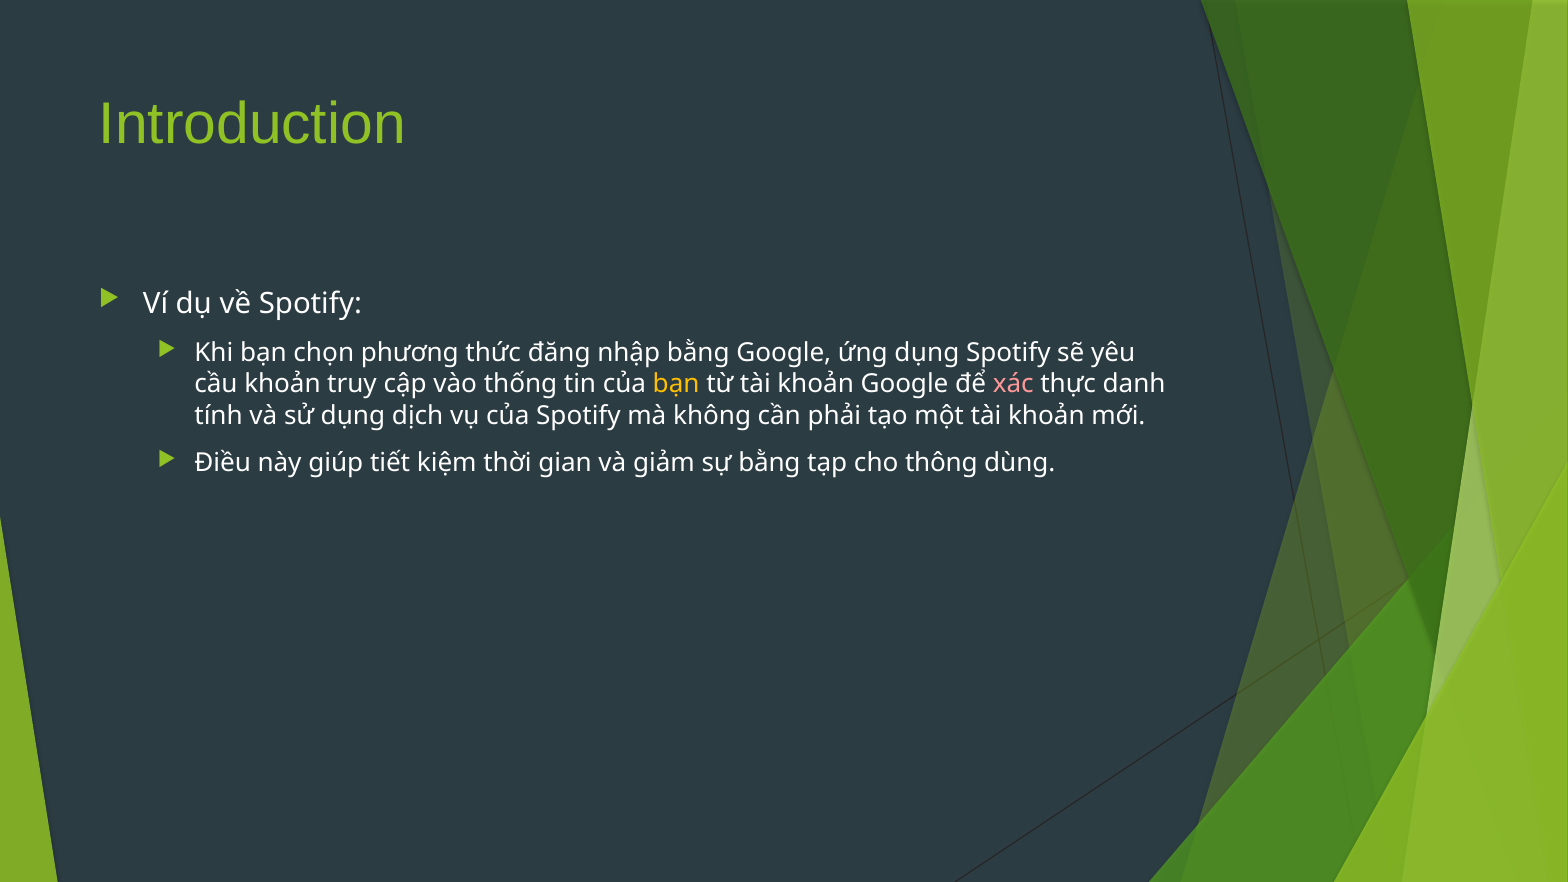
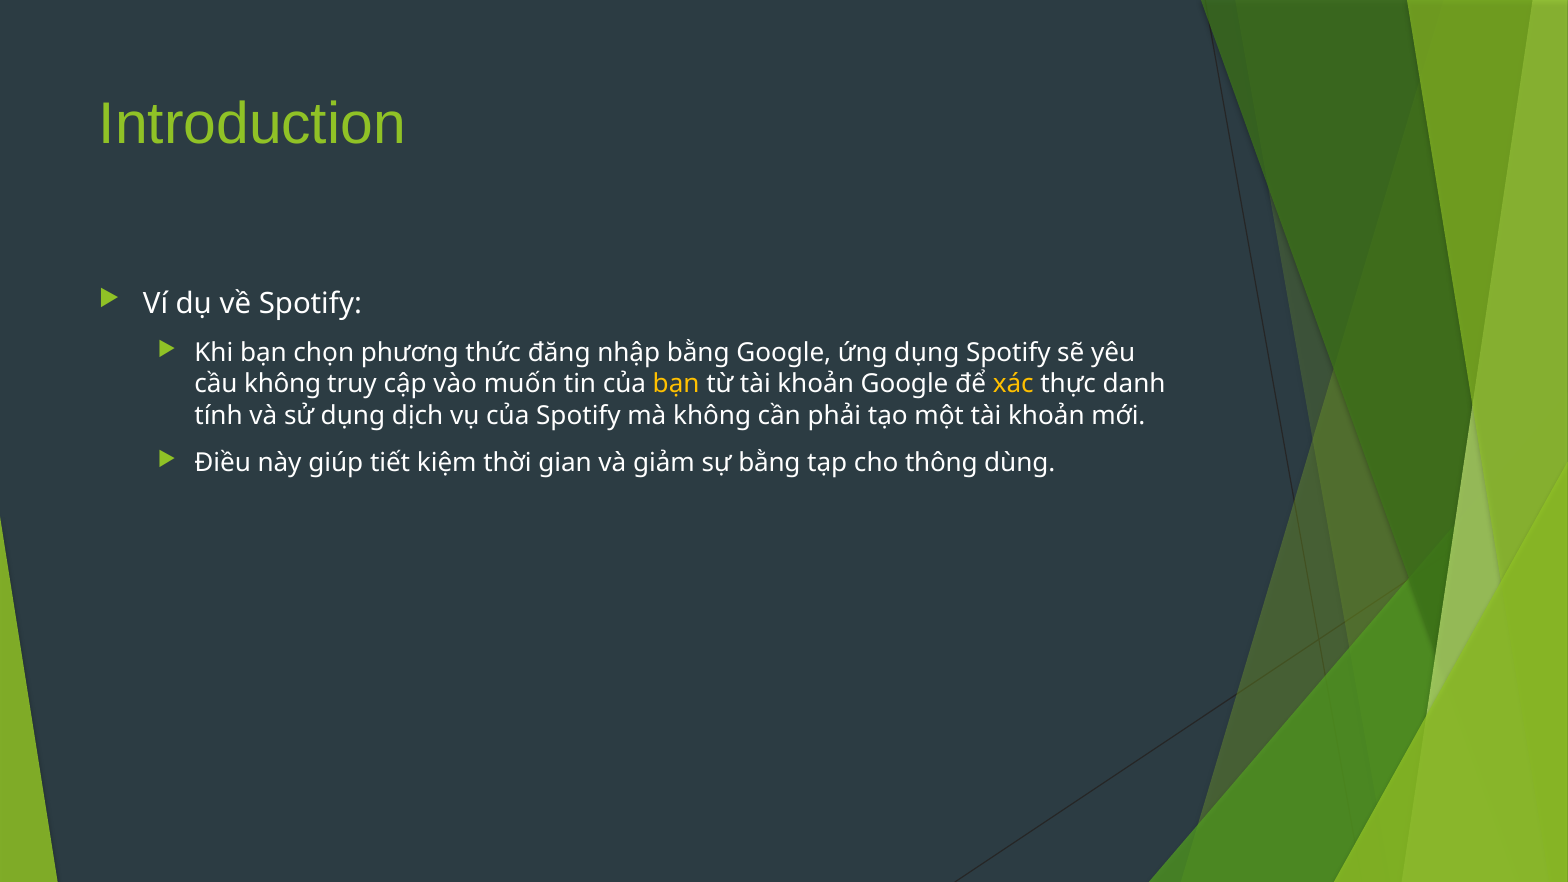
cầu khoản: khoản -> không (283, 384)
thống: thống -> muốn (520, 384)
xác colour: pink -> yellow (1013, 384)
